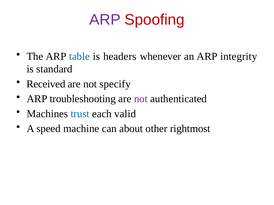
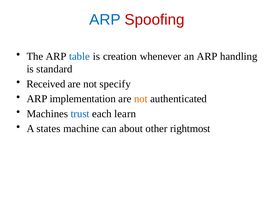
ARP colour: purple -> blue (105, 20)
headers: headers -> creation (120, 56)
integrity: integrity -> handling (239, 56)
troubleshooting: troubleshooting -> implementation (83, 99)
not colour: purple -> orange (141, 99)
valid: valid -> learn (125, 114)
speed: speed -> states (48, 129)
